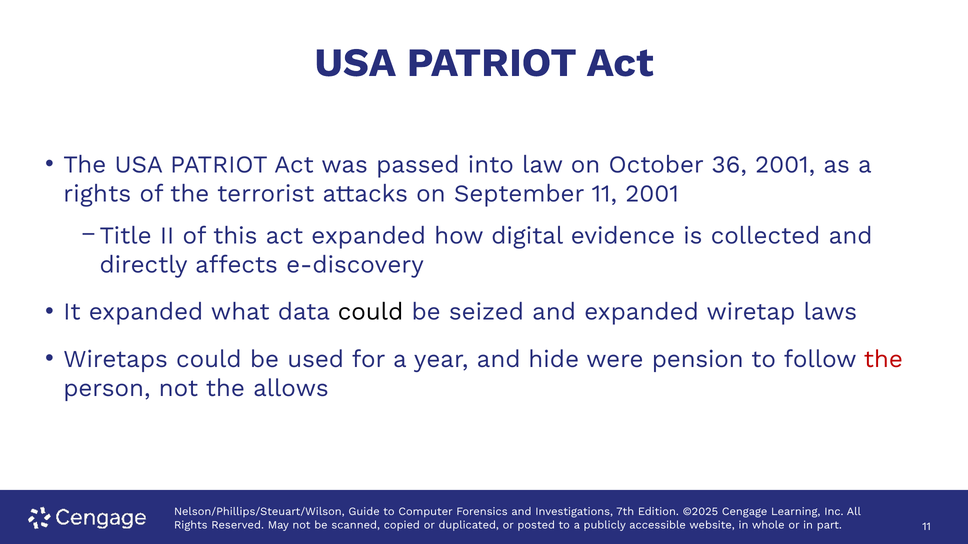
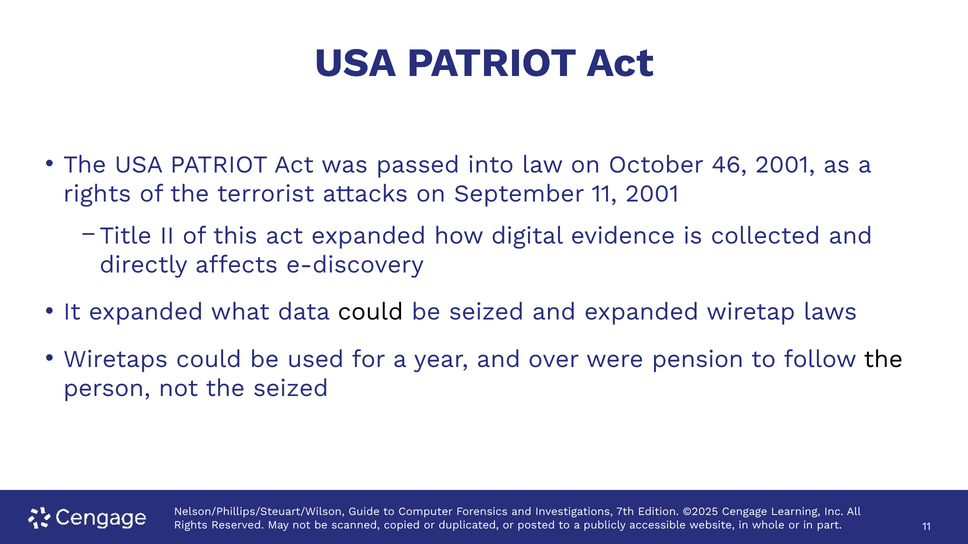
36: 36 -> 46 (729, 165)
hide: hide -> over (554, 359)
the colour: red -> black (883, 359)
the allows: allows -> seized (291, 388)
